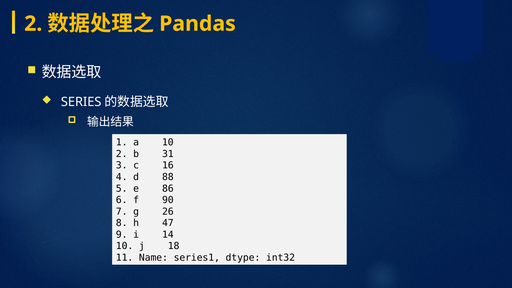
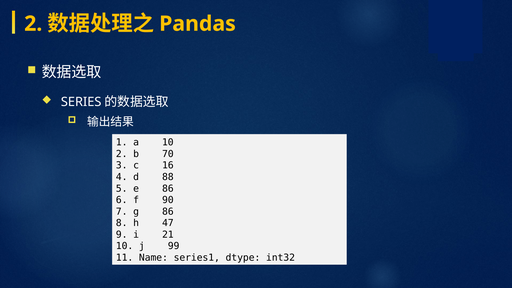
31: 31 -> 70 (168, 154)
g 26: 26 -> 86 (168, 212)
14: 14 -> 21 (168, 235)
18: 18 -> 99 (174, 246)
